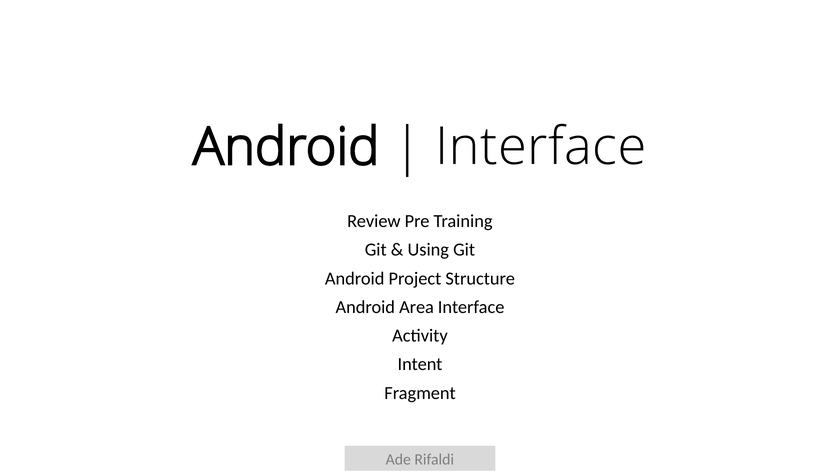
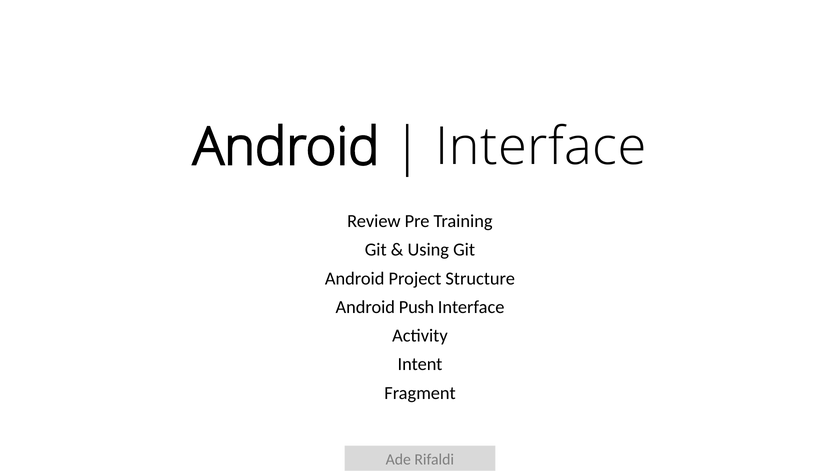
Area: Area -> Push (417, 307)
